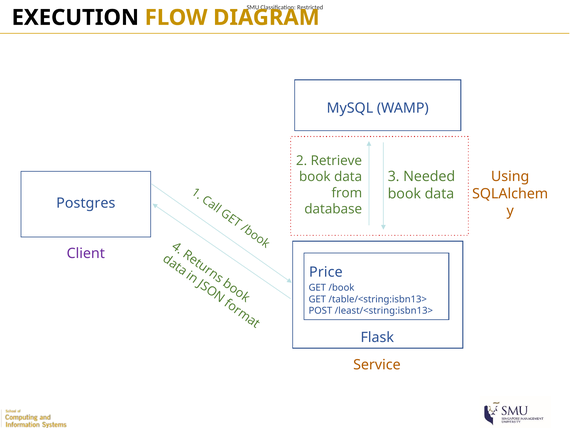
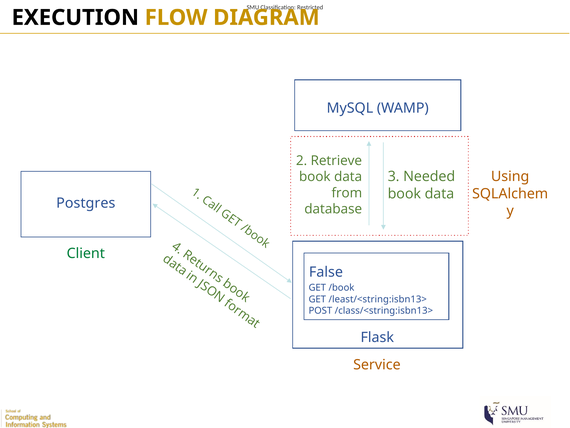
Client colour: purple -> green (86, 253)
Price: Price -> False (326, 272)
/table/<string:isbn13>: /table/<string:isbn13> -> /least/<string:isbn13> (378, 299)
/least/<string:isbn13>: /least/<string:isbn13> -> /class/<string:isbn13> (384, 310)
